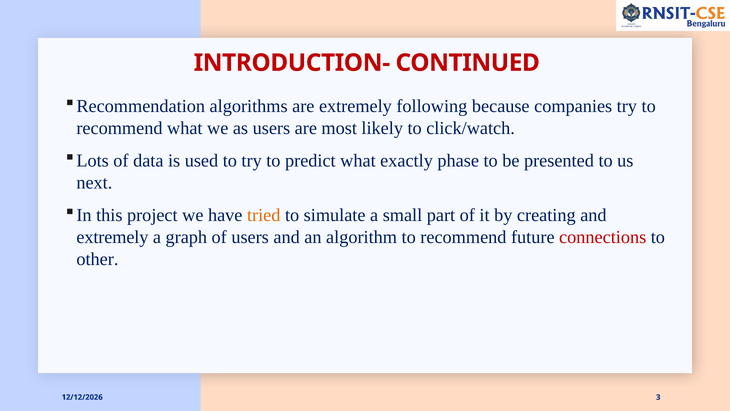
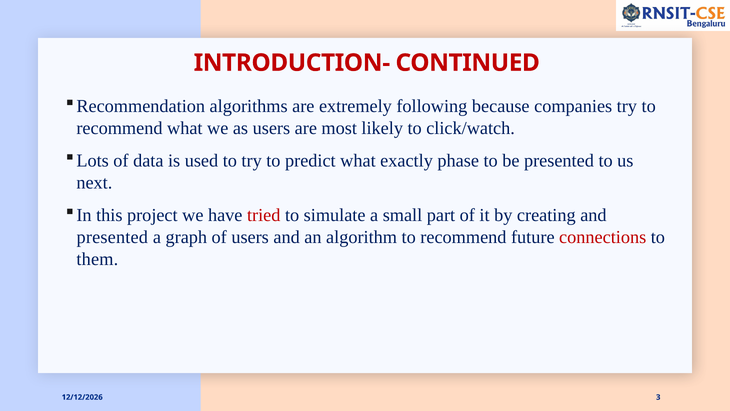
tried colour: orange -> red (264, 215)
extremely: extremely -> presented (112, 237)
other: other -> them (97, 259)
